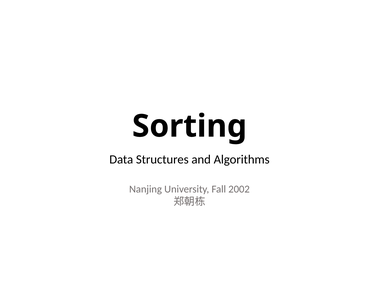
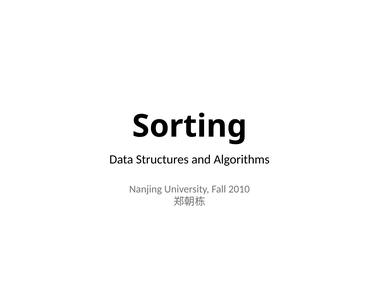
2002: 2002 -> 2010 (239, 189)
